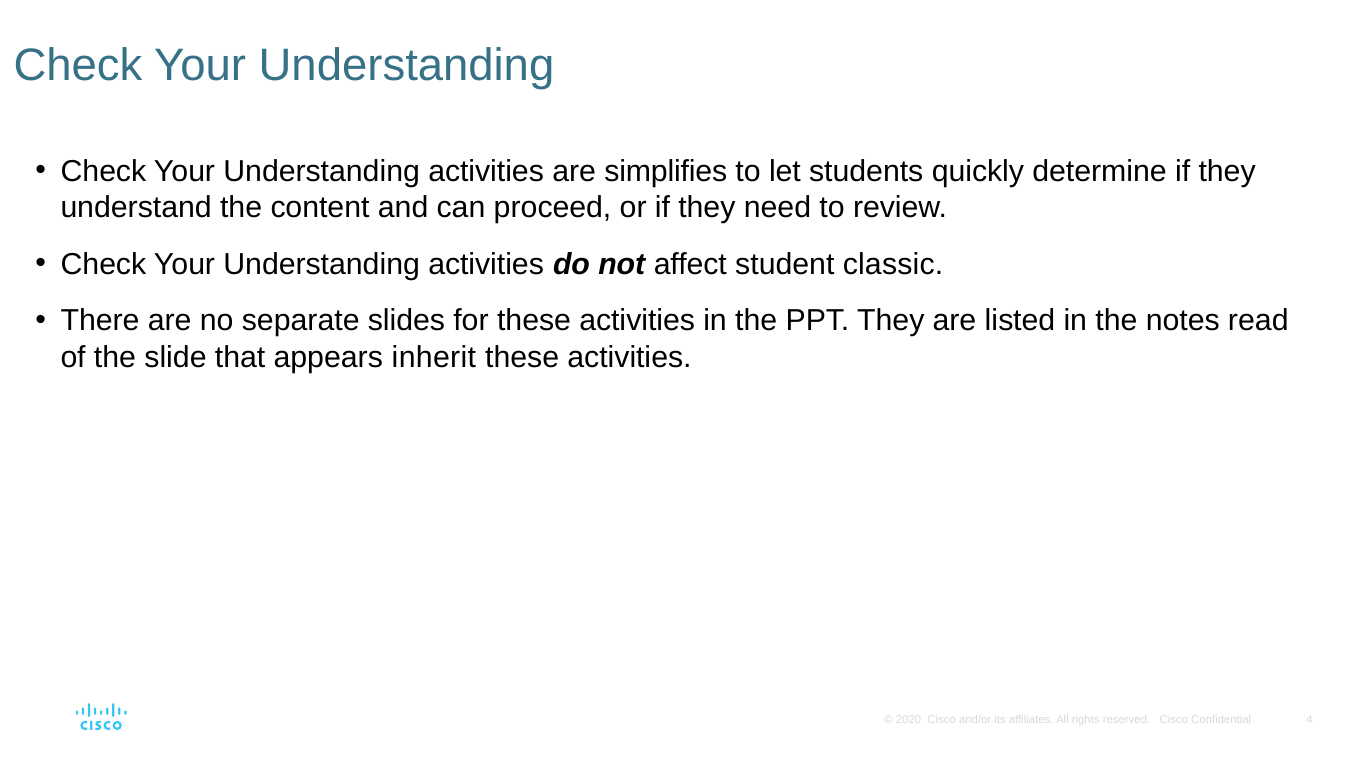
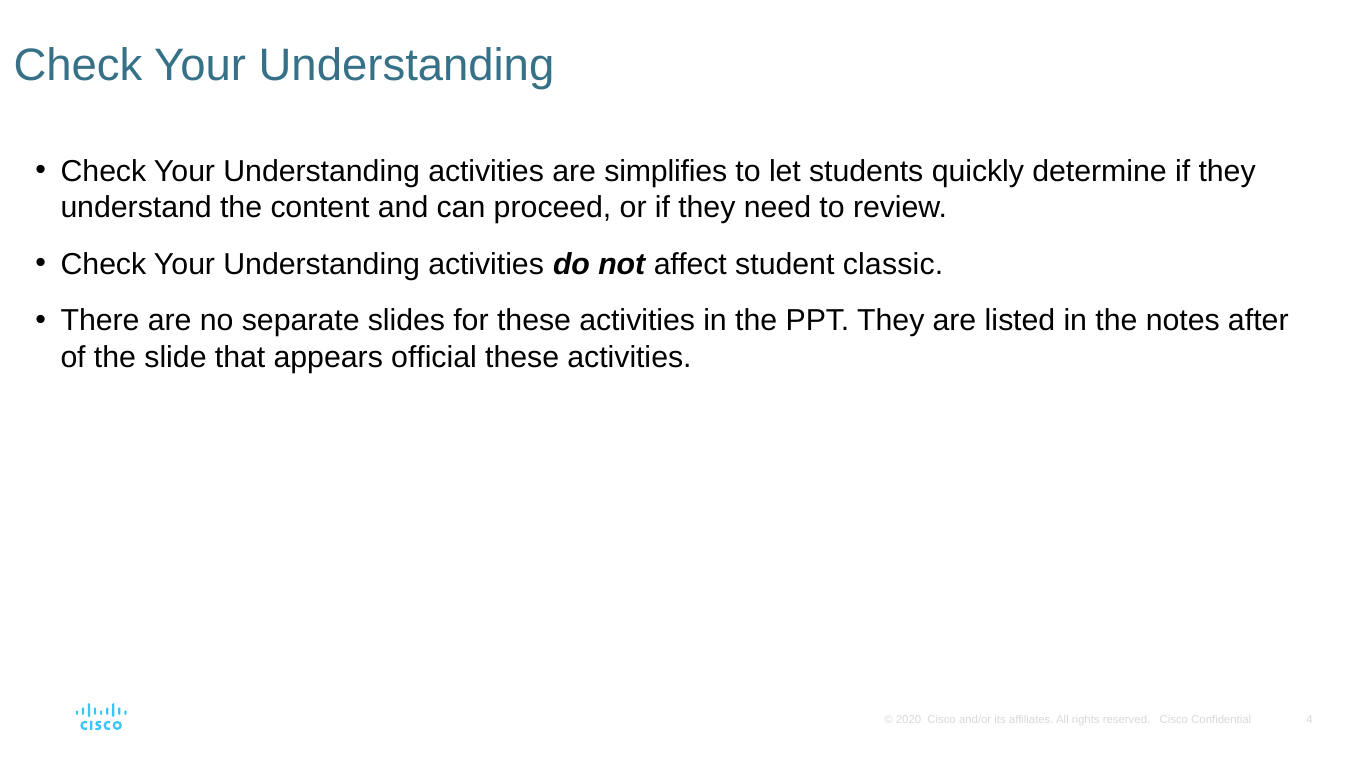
read: read -> after (1258, 321)
inherit: inherit -> official (434, 357)
